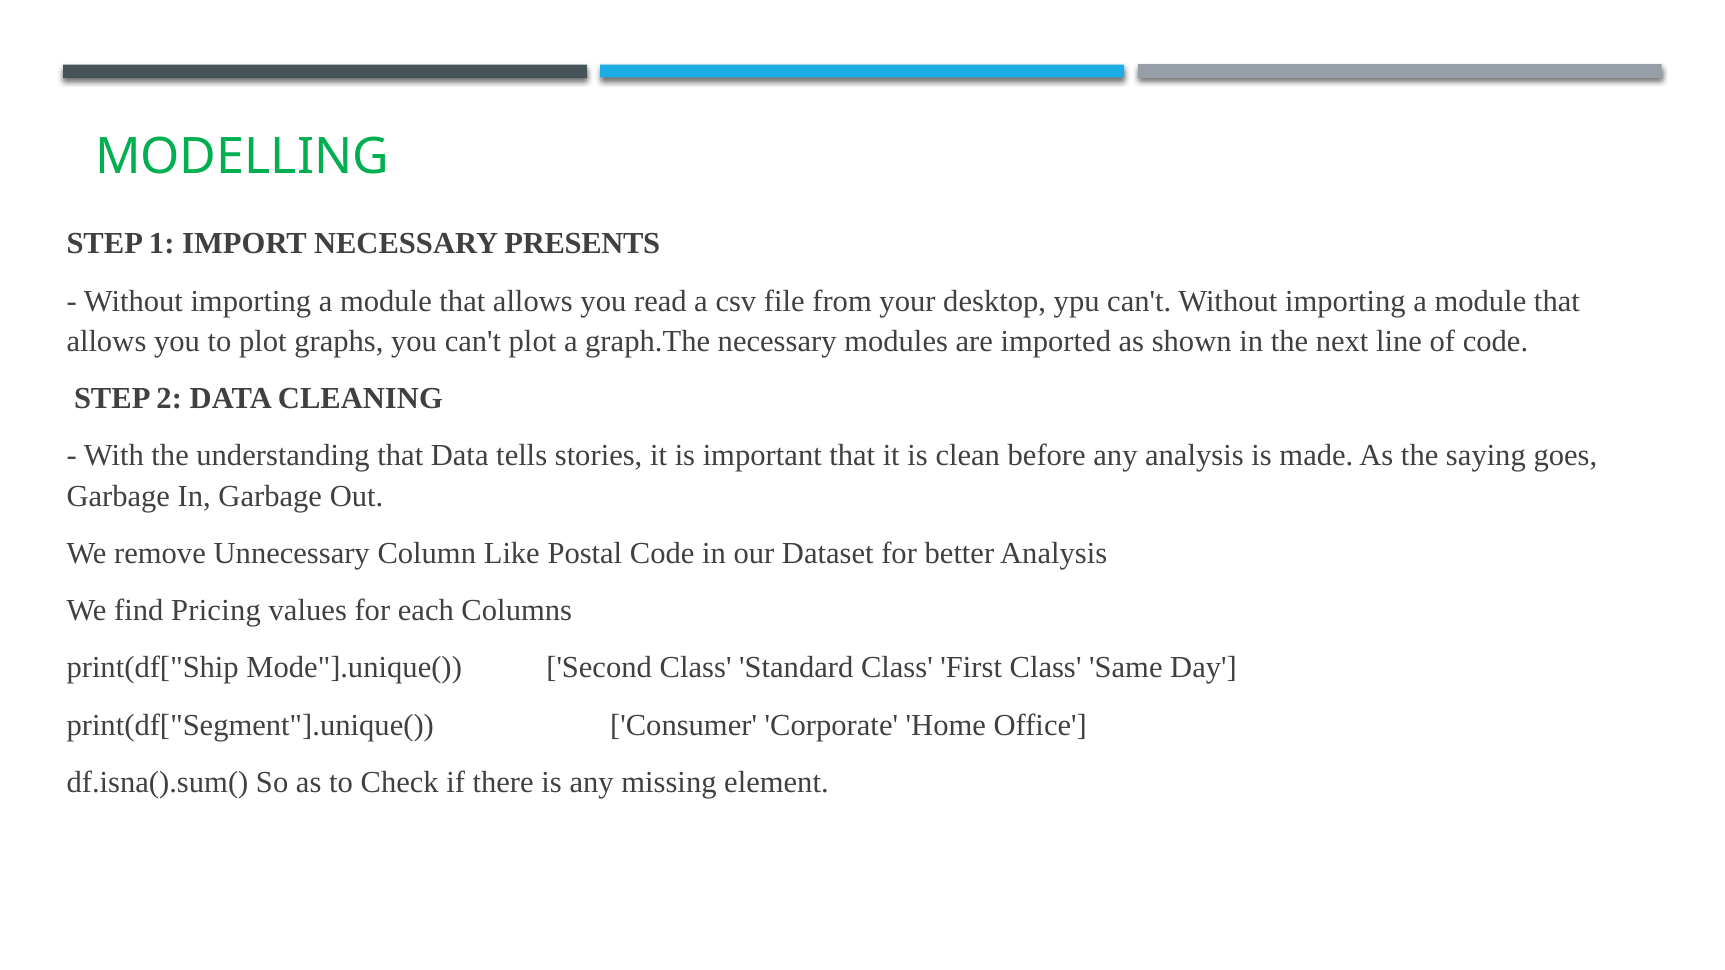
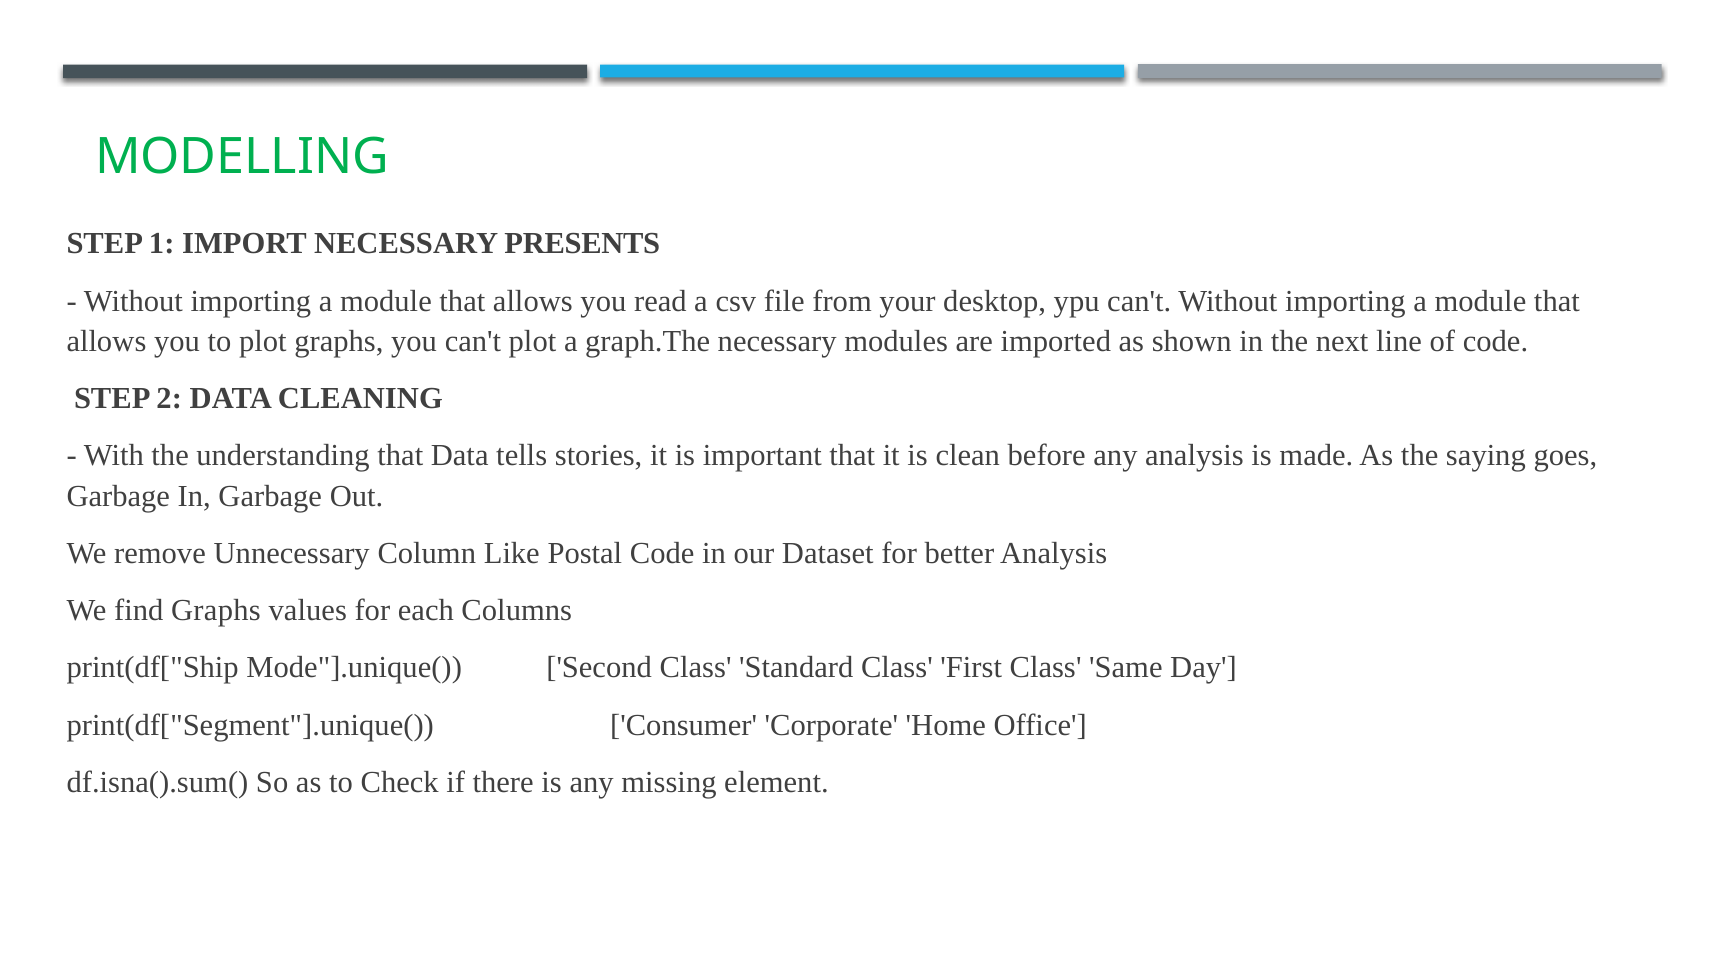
find Pricing: Pricing -> Graphs (216, 611)
